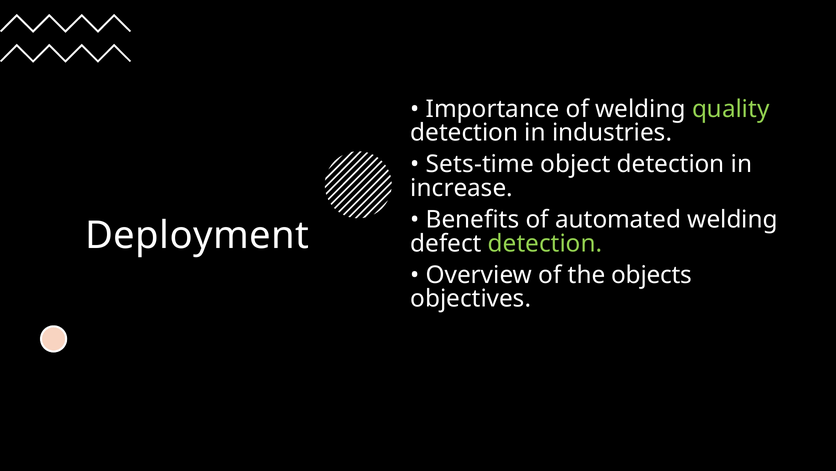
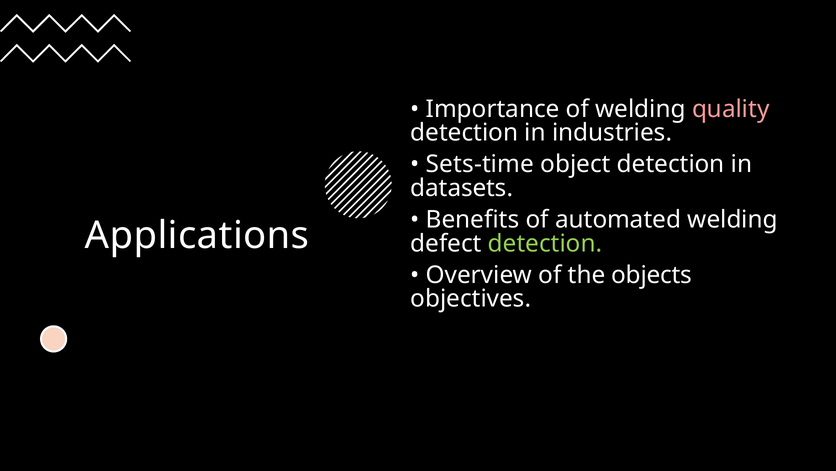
quality colour: light green -> pink (731, 109)
increase: increase -> datasets (462, 188)
Deployment: Deployment -> Applications (197, 235)
